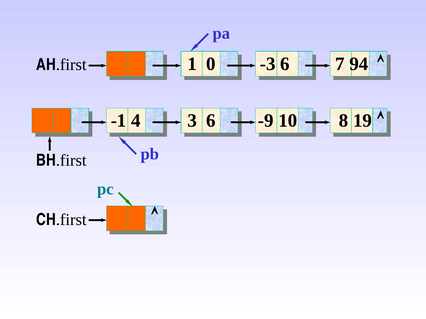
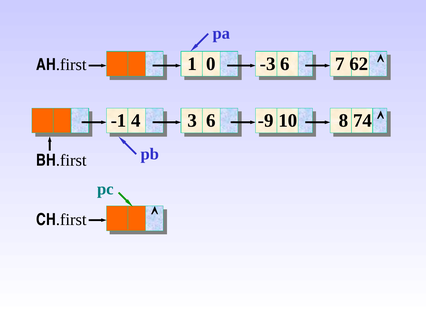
94: 94 -> 62 (359, 64)
19: 19 -> 74 (363, 121)
